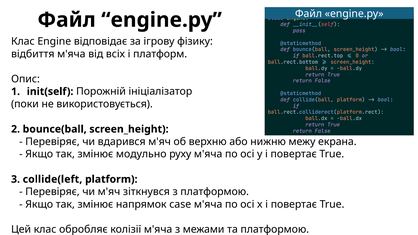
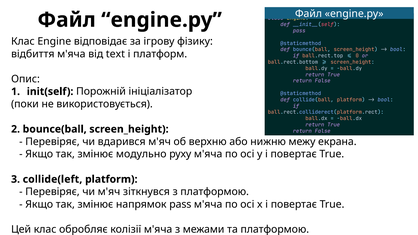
всіх: всіх -> text (115, 54)
напрямок case: case -> pass (180, 204)
